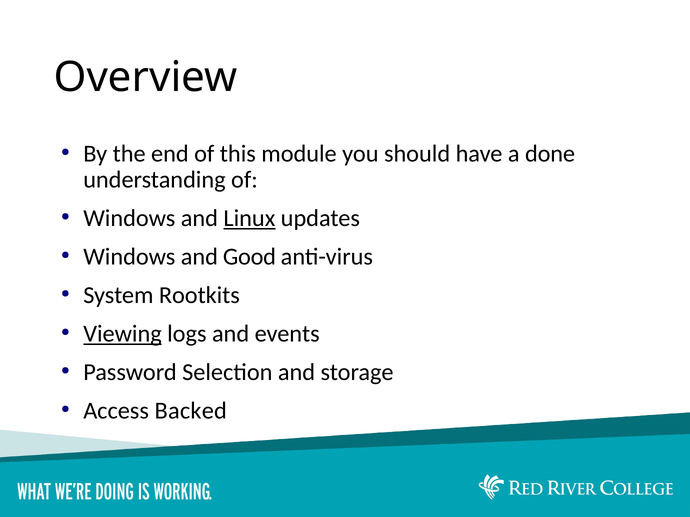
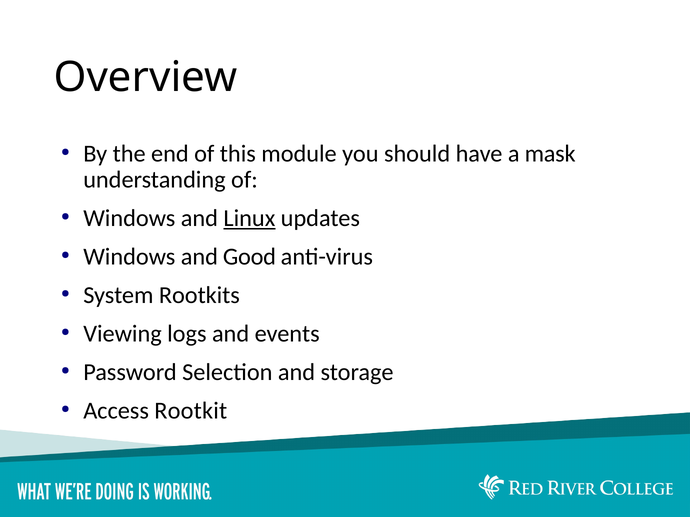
done: done -> mask (550, 154)
Viewing underline: present -> none (122, 334)
Backed: Backed -> Rootkit (191, 411)
